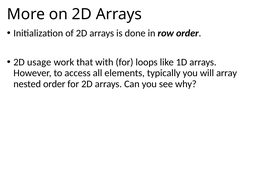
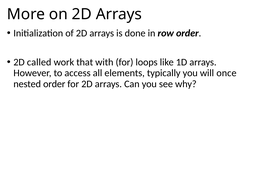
usage: usage -> called (39, 62)
array: array -> once (226, 73)
